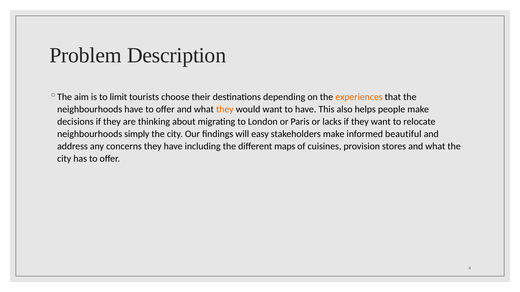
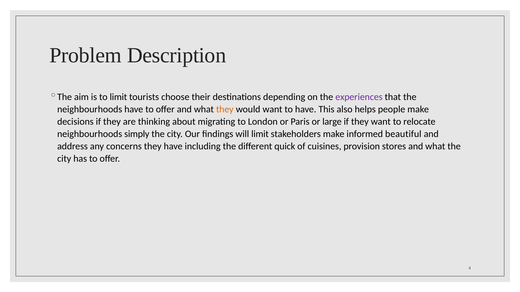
experiences colour: orange -> purple (359, 97)
lacks: lacks -> large (332, 122)
will easy: easy -> limit (260, 134)
maps: maps -> quick (285, 147)
